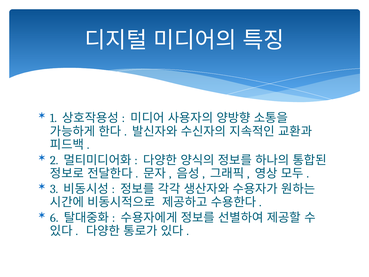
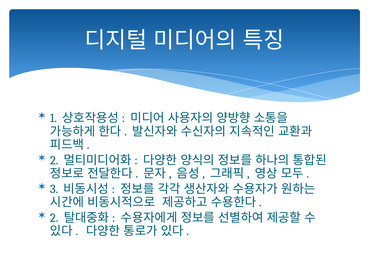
6: 6 -> 2 (54, 218)
